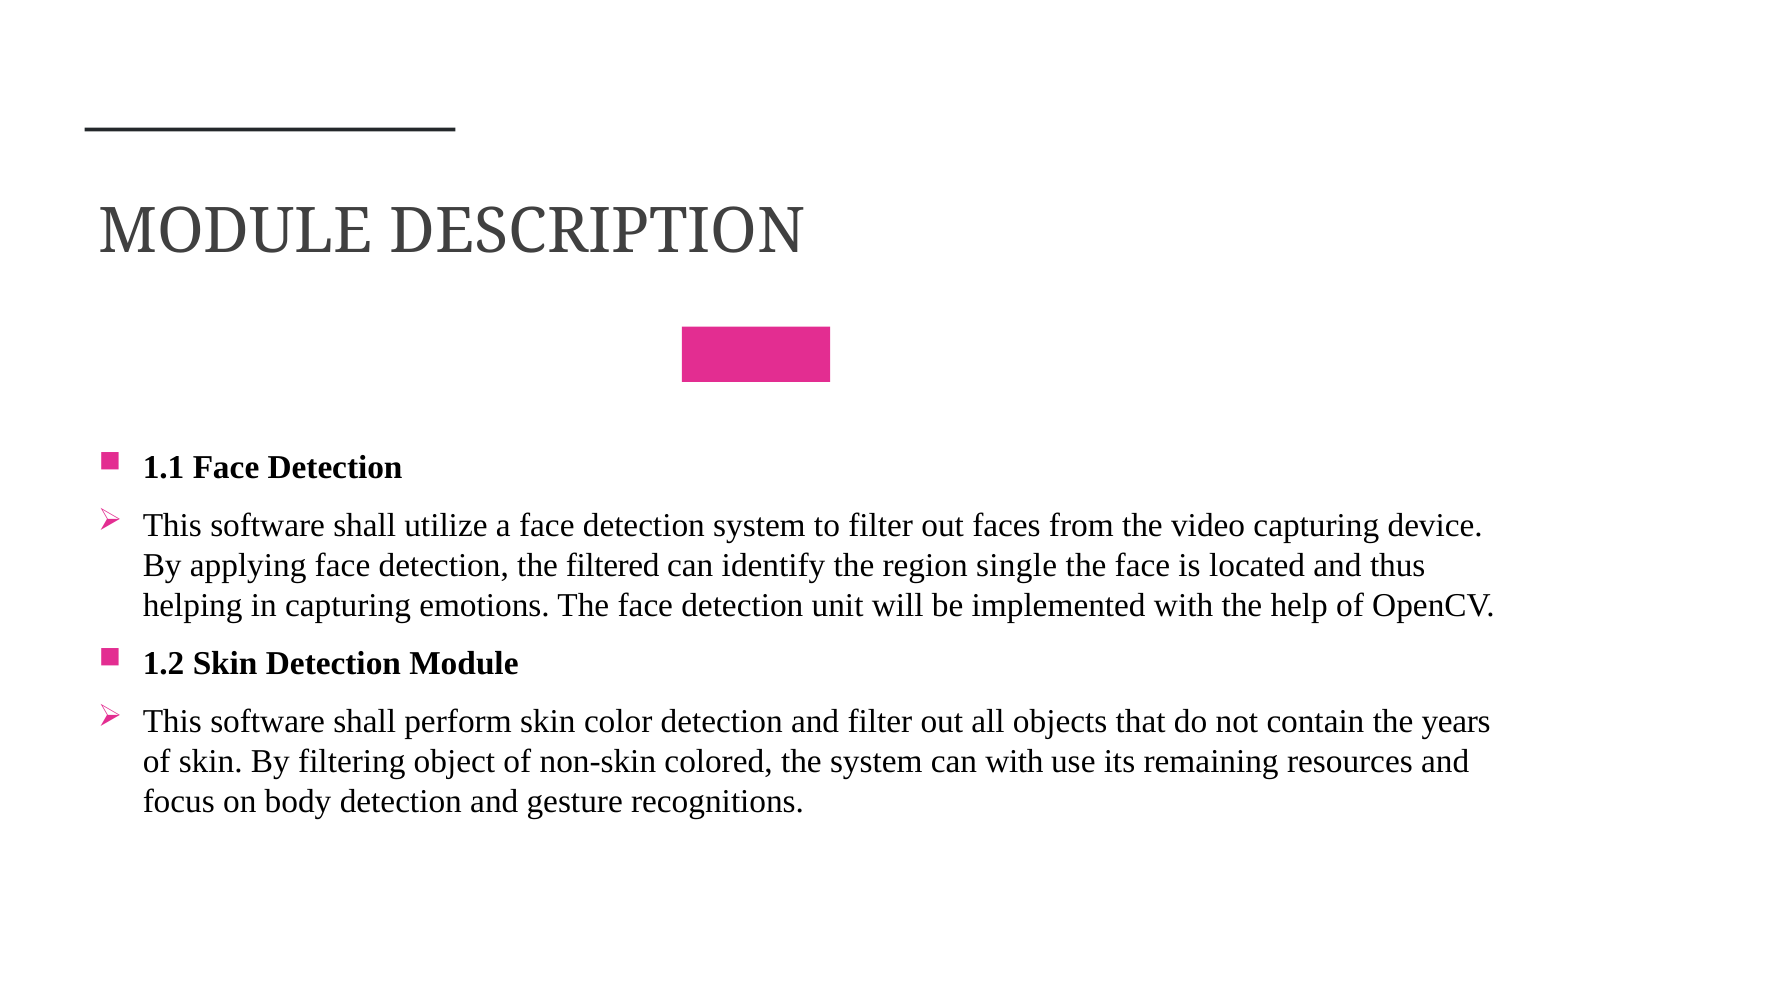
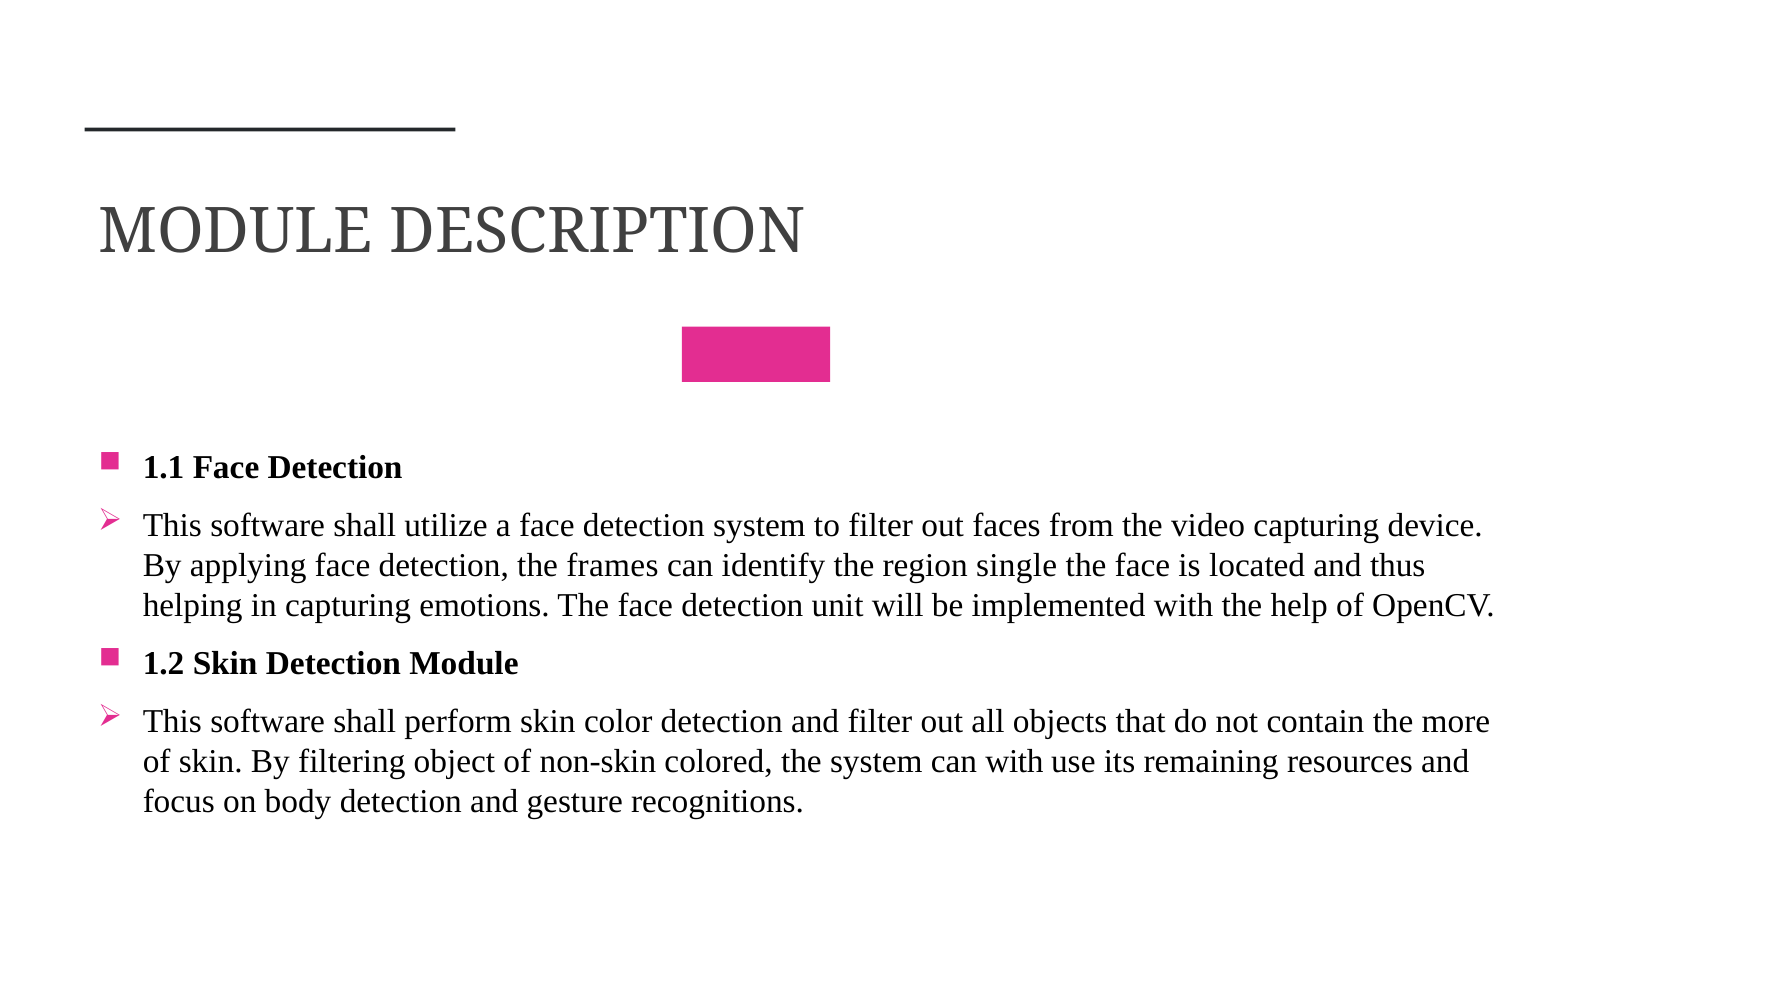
filtered: filtered -> frames (612, 566)
years: years -> more (1456, 722)
